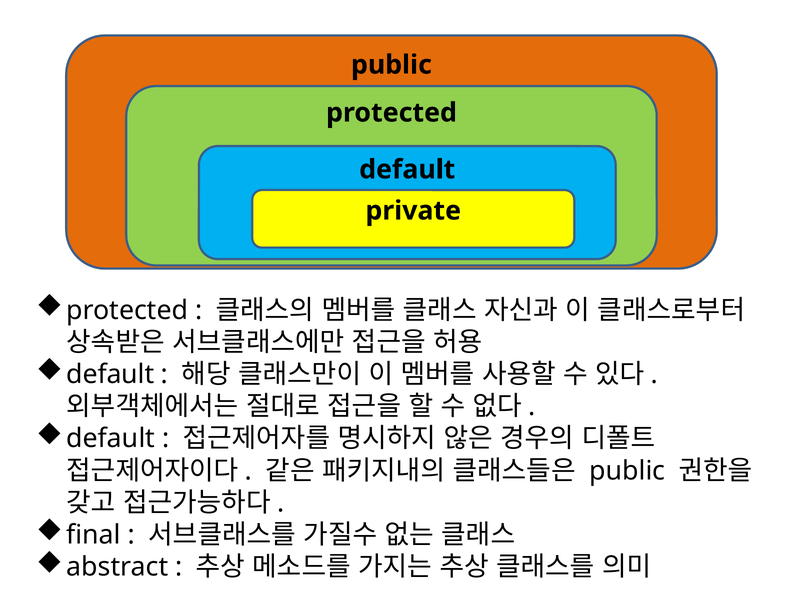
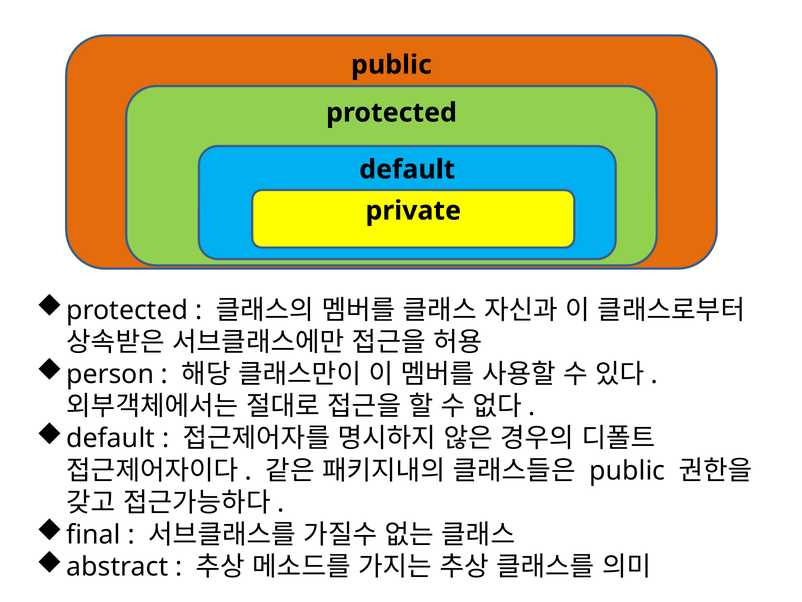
default: default -> person (110, 374)
